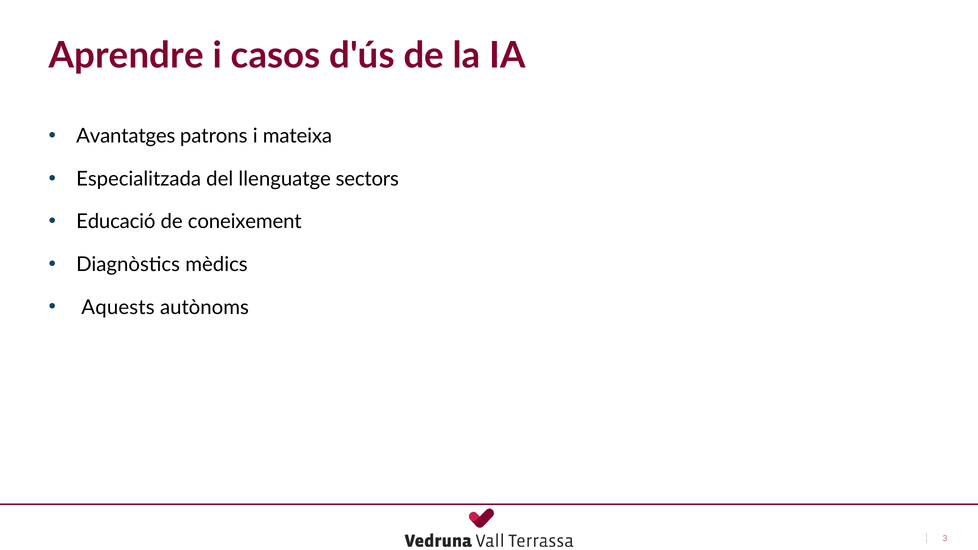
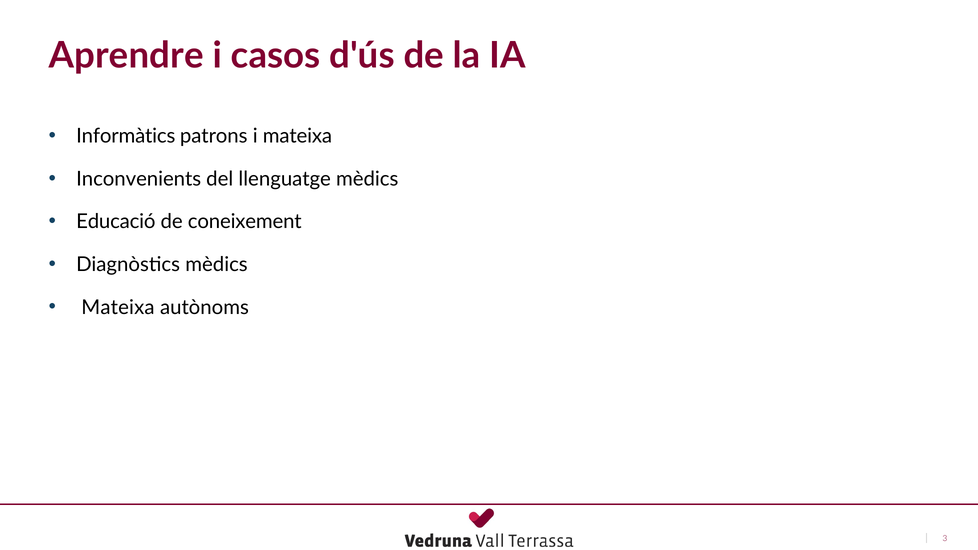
Avantatges: Avantatges -> Informàtics (126, 136)
Especialitzada: Especialitzada -> Inconvenients (139, 179)
llenguatge sectors: sectors -> mèdics (367, 179)
Aquests: Aquests -> Mateixa (118, 307)
